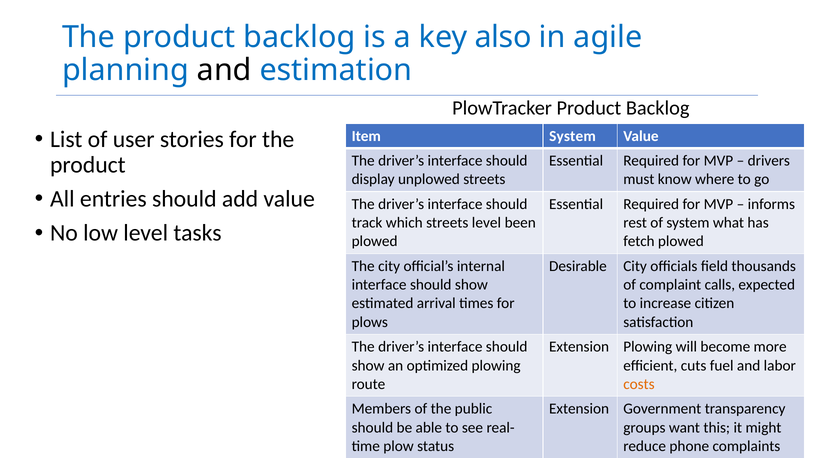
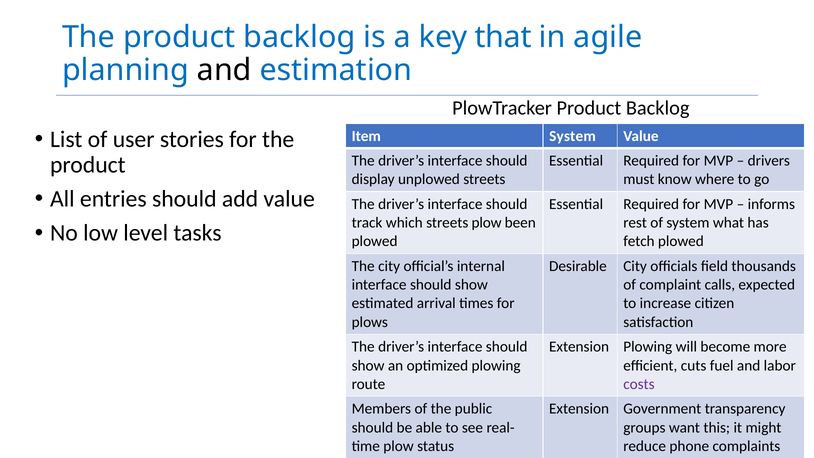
also: also -> that (503, 37)
streets level: level -> plow (487, 223)
costs colour: orange -> purple (639, 384)
